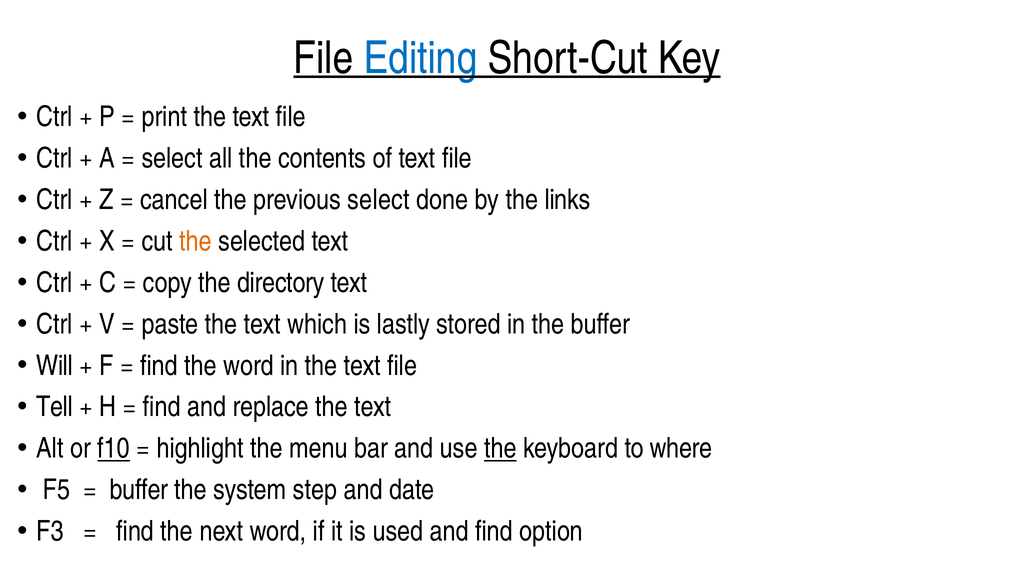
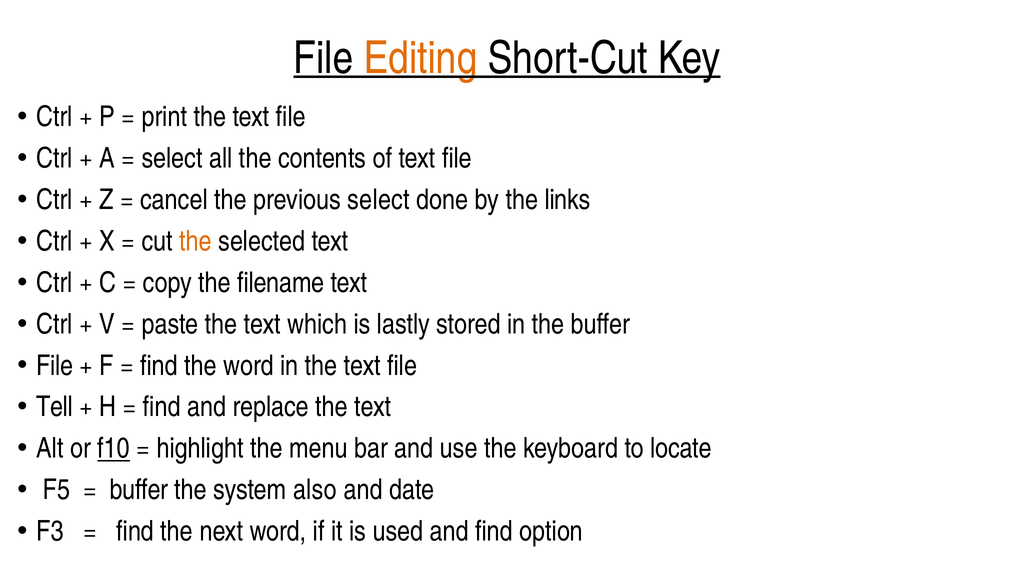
Editing colour: blue -> orange (420, 58)
directory: directory -> filename (281, 282)
Will: Will -> File (55, 365)
the underline: present -> none (500, 448)
where: where -> locate (681, 448)
step: step -> also (315, 489)
